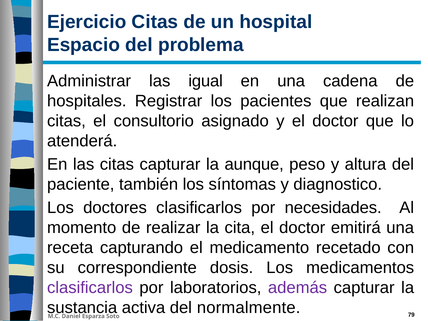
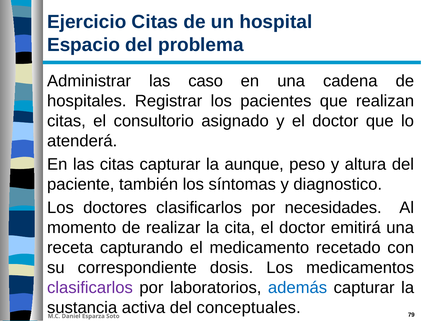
igual: igual -> caso (206, 81)
además colour: purple -> blue (298, 288)
normalmente: normalmente -> conceptuales (249, 308)
